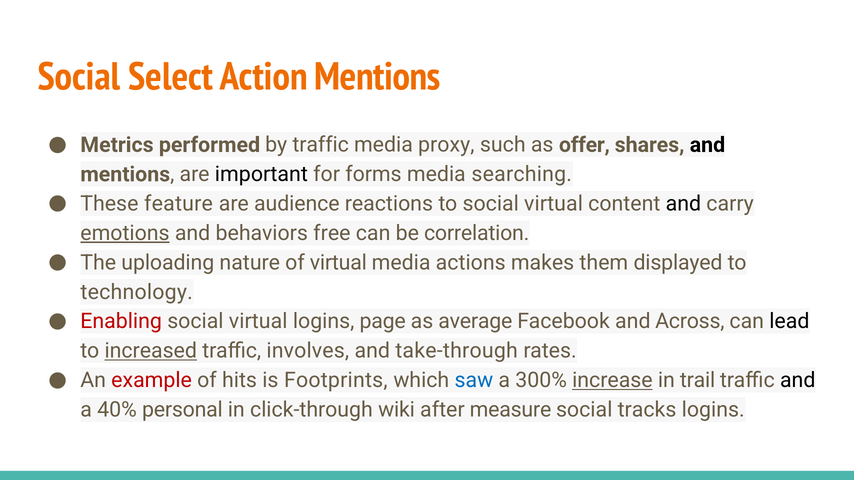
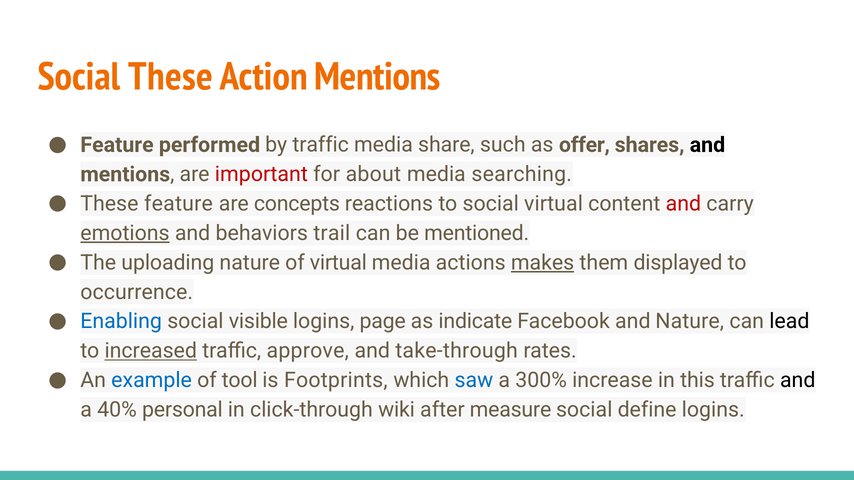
Social Select: Select -> These (171, 77)
Metrics: Metrics -> Feature (117, 145)
proxy: proxy -> share (446, 145)
important colour: black -> red (261, 174)
forms: forms -> about (373, 174)
audience: audience -> concepts (297, 204)
and colour: black -> red (683, 204)
free: free -> trail (332, 233)
correlation: correlation -> mentioned (477, 233)
makes underline: none -> present (543, 263)
technology: technology -> occurrence (137, 292)
Enabling colour: red -> blue (121, 322)
virtual: virtual -> visible (258, 322)
average: average -> indicate (475, 322)
and Across: Across -> Nature (690, 322)
involves: involves -> approve (308, 351)
example colour: red -> blue (152, 381)
hits: hits -> tool (240, 381)
increase underline: present -> none (612, 381)
trail: trail -> this (697, 381)
tracks: tracks -> define (647, 410)
